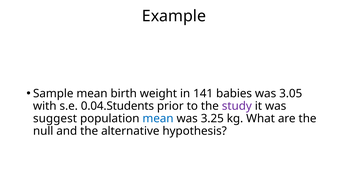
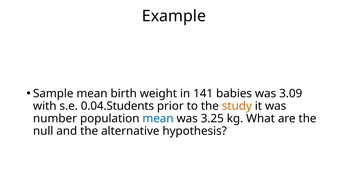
3.05: 3.05 -> 3.09 (291, 93)
study colour: purple -> orange (237, 106)
suggest: suggest -> number (55, 118)
